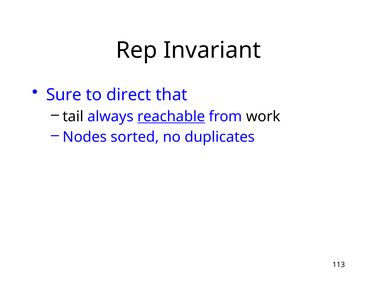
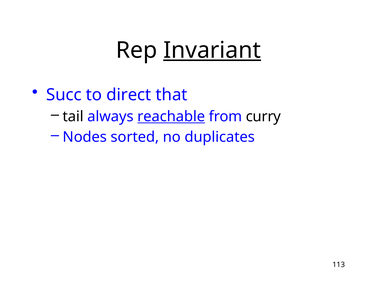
Invariant underline: none -> present (212, 50)
Sure: Sure -> Succ (64, 95)
work: work -> curry (263, 116)
